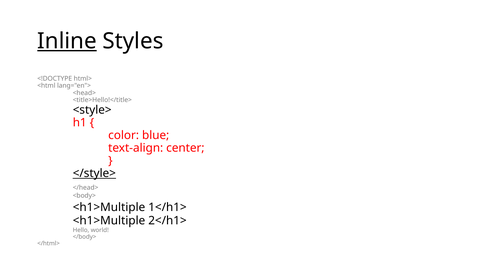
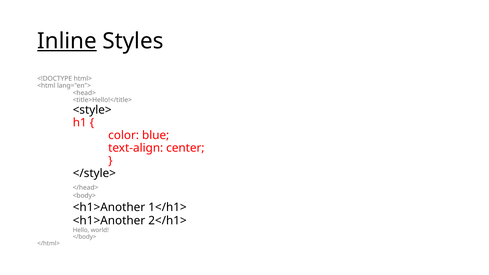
</style> underline: present -> none (94, 173)
<h1>Multiple: <h1>Multiple -> <h1>Another (109, 207)
<h1>Multiple: <h1>Multiple -> <h1>Another (109, 221)
